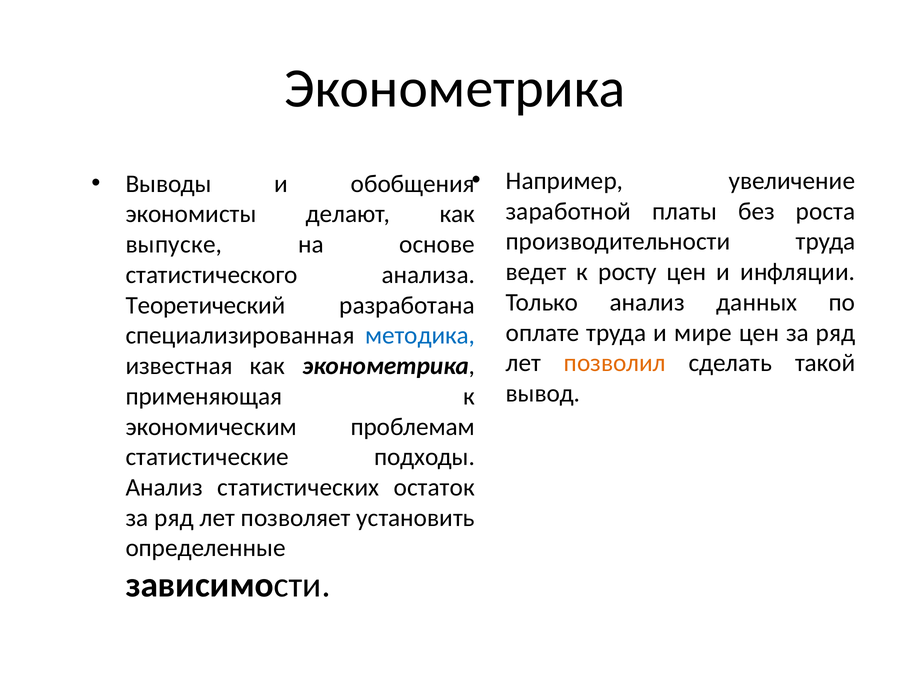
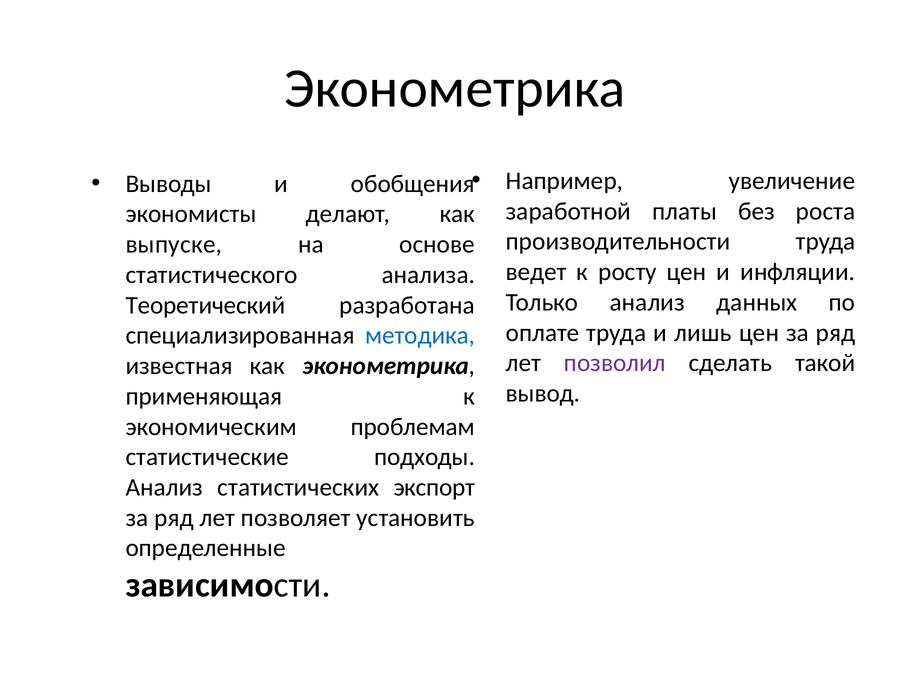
мире: мире -> лишь (703, 332)
позволил colour: orange -> purple (615, 363)
остаток: остаток -> экспорт (434, 487)
